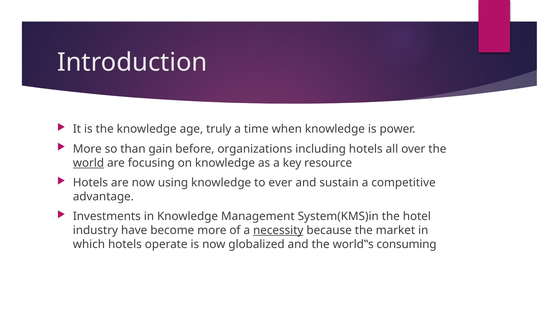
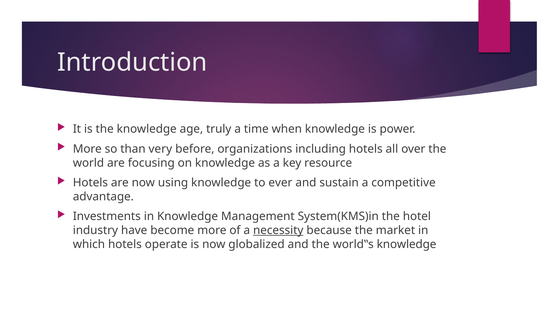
gain: gain -> very (160, 149)
world underline: present -> none (88, 163)
world‟s consuming: consuming -> knowledge (407, 245)
